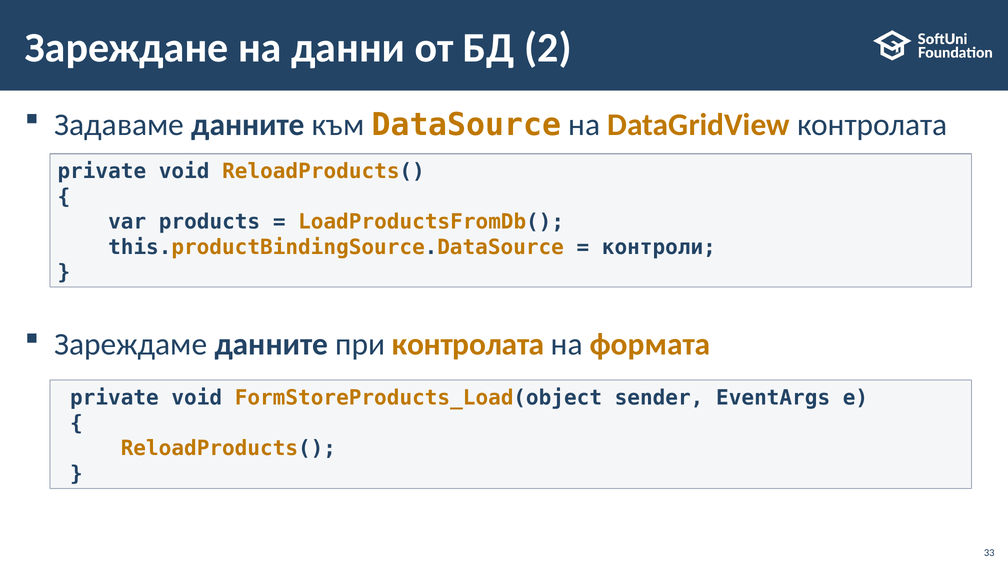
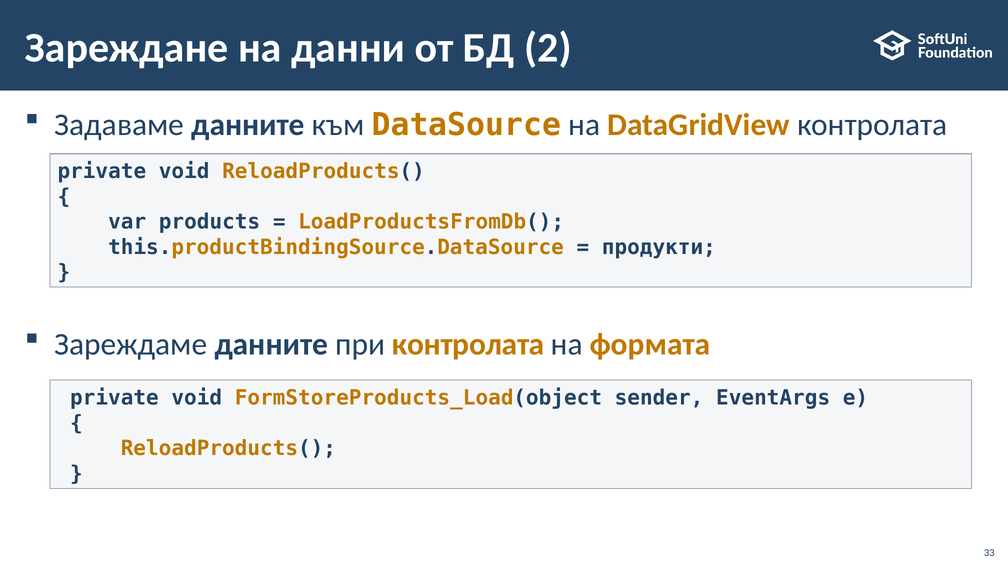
контроли: контроли -> продукти (659, 247)
